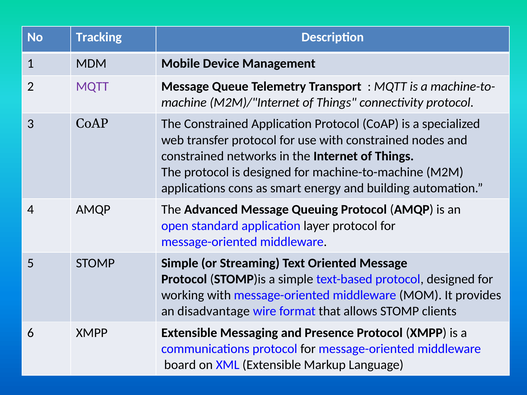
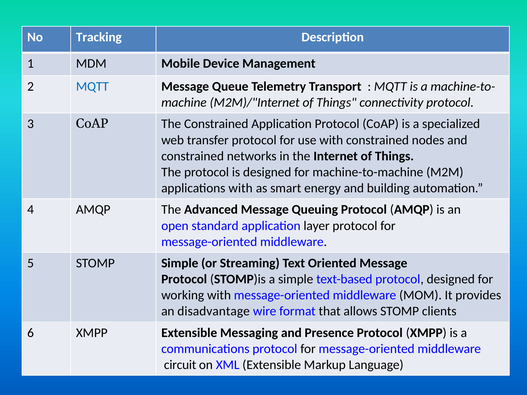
MQTT colour: purple -> blue (92, 87)
applications cons: cons -> with (241, 188)
board: board -> circuit (180, 365)
